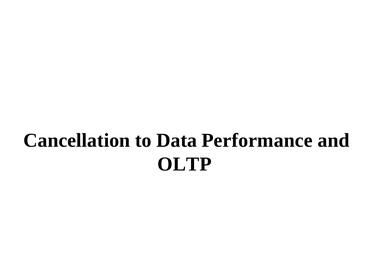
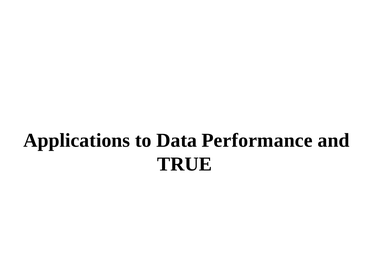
Cancellation: Cancellation -> Applications (77, 140)
OLTP: OLTP -> TRUE (185, 164)
